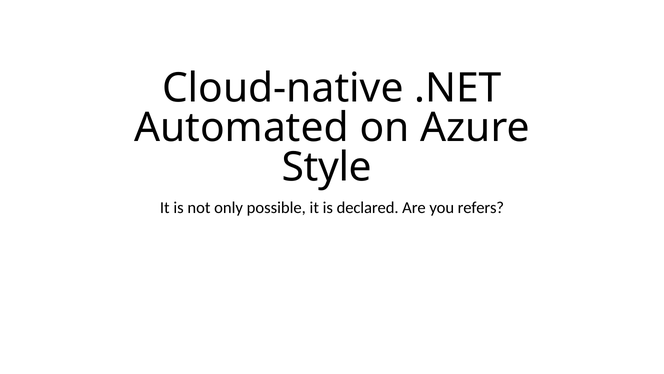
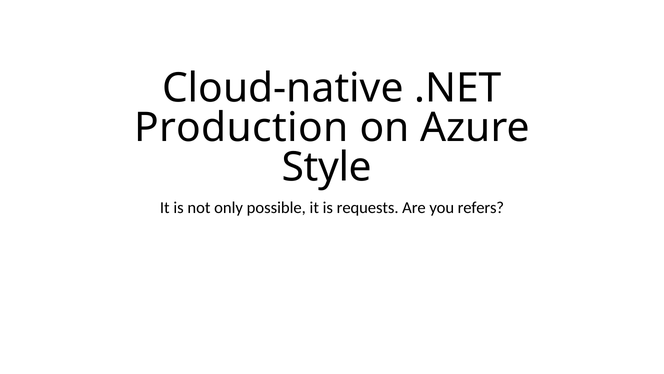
Automated: Automated -> Production (241, 128)
declared: declared -> requests (368, 208)
